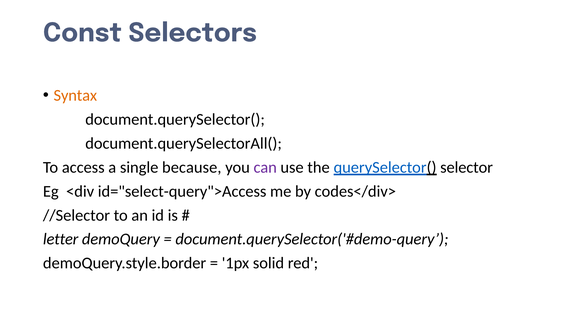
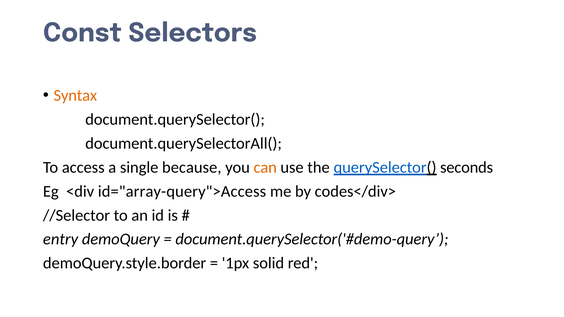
can colour: purple -> orange (265, 167)
selector: selector -> seconds (467, 167)
id="select-query">Access: id="select-query">Access -> id="array-query">Access (182, 191)
letter: letter -> entry (61, 239)
